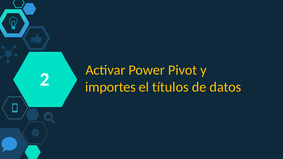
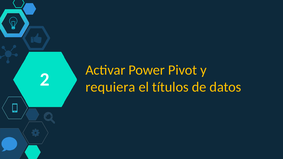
importes: importes -> requiera (110, 87)
